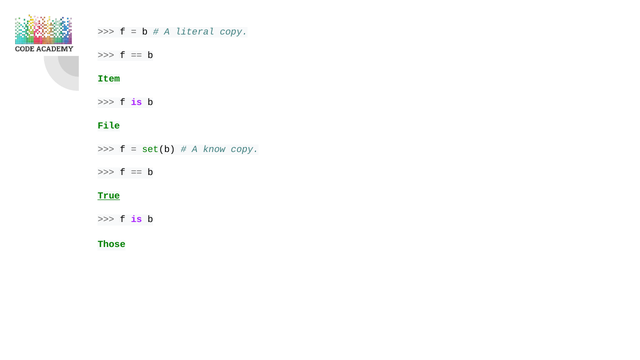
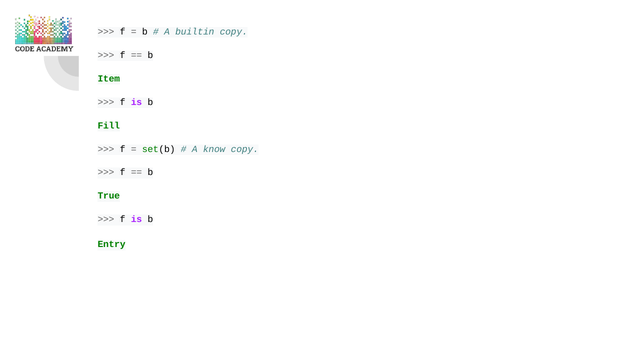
literal: literal -> builtin (195, 32)
File: File -> Fill (109, 125)
True underline: present -> none (109, 196)
Those: Those -> Entry (112, 244)
